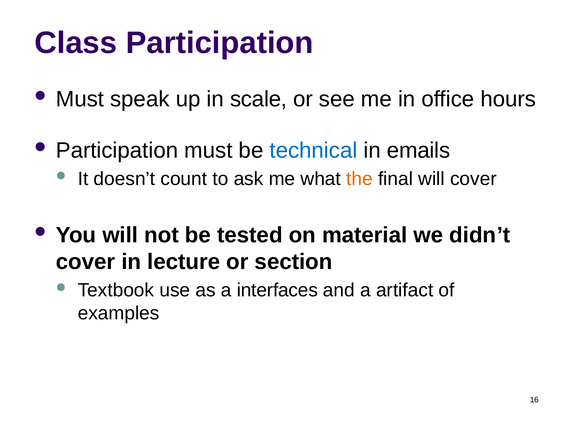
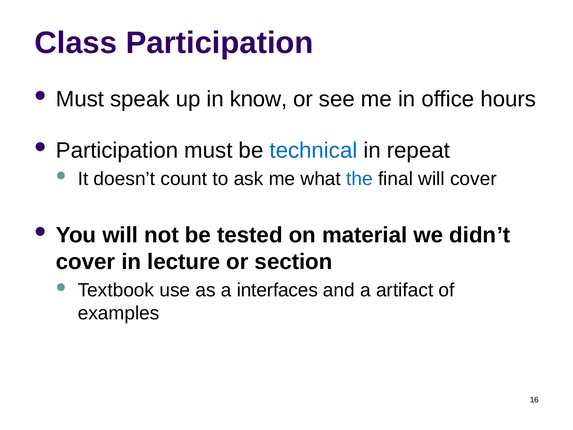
scale: scale -> know (259, 99)
emails: emails -> repeat (418, 150)
the colour: orange -> blue (359, 179)
